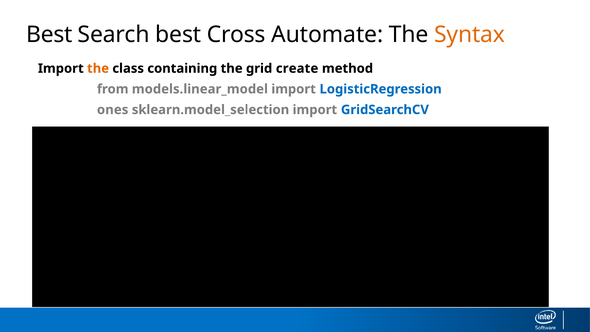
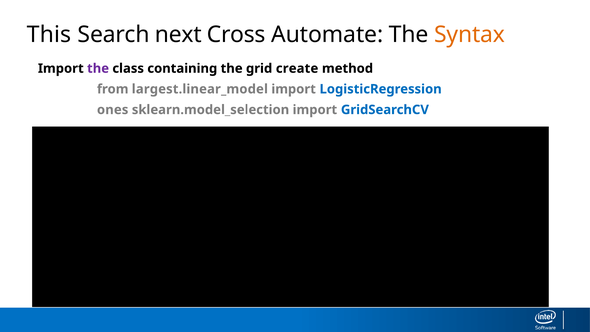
Best: Best -> This (49, 34)
Search best: best -> next (178, 34)
the colour: orange -> purple (98, 68)
models.linear_model: models.linear_model -> largest.linear_model (200, 89)
